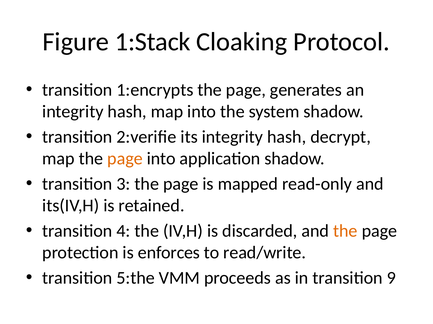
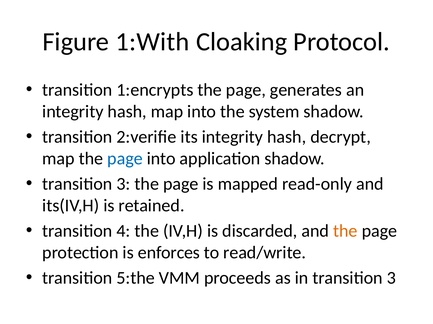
1:Stack: 1:Stack -> 1:With (152, 42)
page colour: orange -> blue (125, 159)
in transition 9: 9 -> 3 (391, 279)
